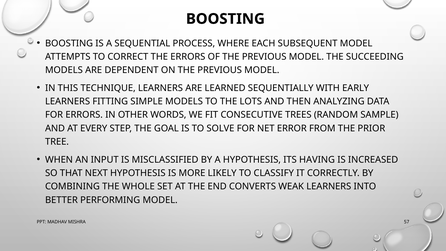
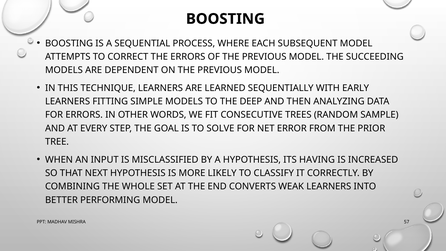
LOTS: LOTS -> DEEP (251, 101)
